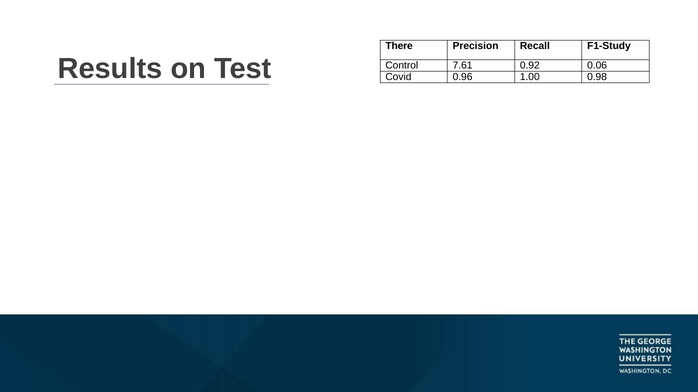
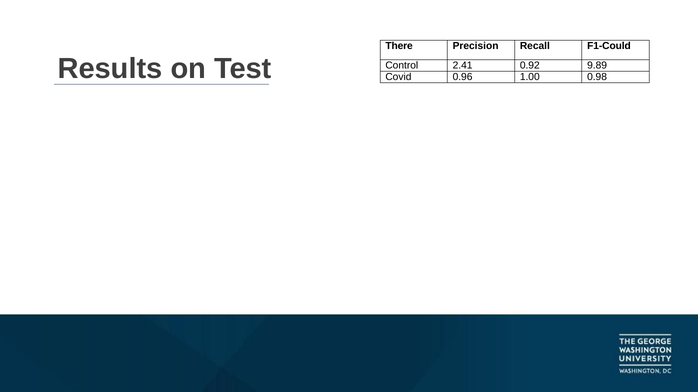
F1-Study: F1-Study -> F1-Could (609, 46)
7.61: 7.61 -> 2.41 (463, 66)
0.06: 0.06 -> 9.89 (597, 66)
